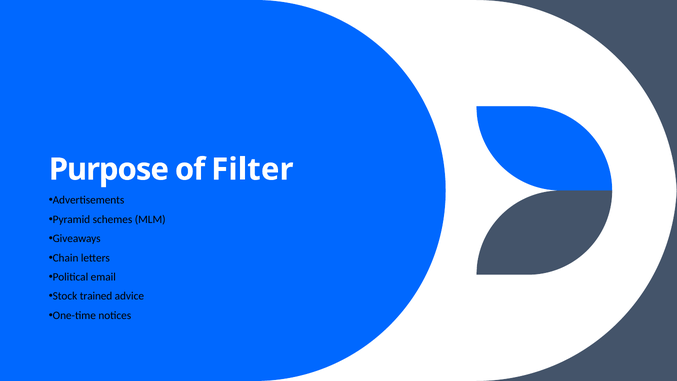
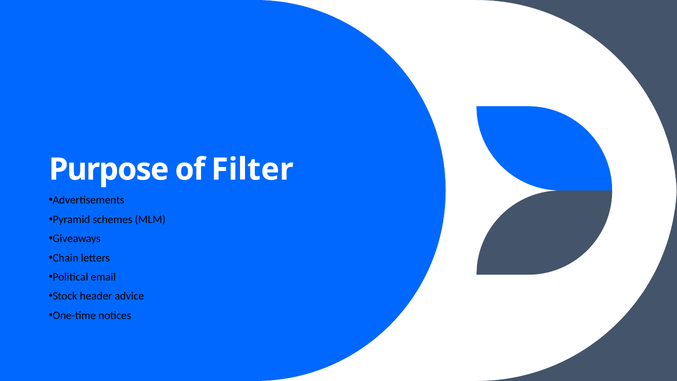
trained: trained -> header (96, 296)
